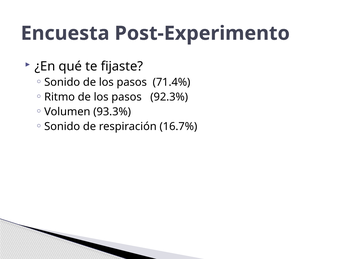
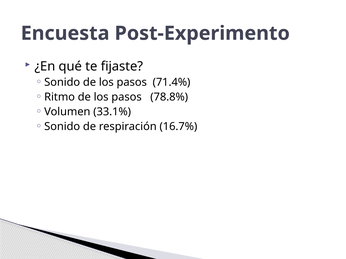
92.3%: 92.3% -> 78.8% (169, 97)
93.3%: 93.3% -> 33.1% (112, 112)
